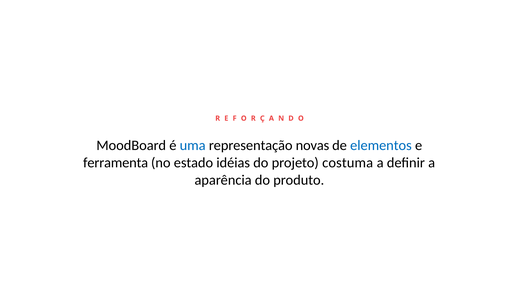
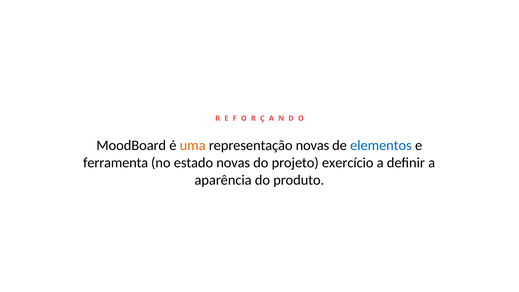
uma colour: blue -> orange (193, 145)
estado idéias: idéias -> novas (233, 163)
costuma: costuma -> exercício (348, 163)
